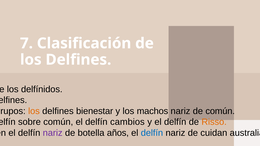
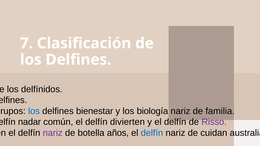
los colour: orange -> blue (34, 111)
machos: machos -> biología (152, 111)
de común: común -> familia (220, 111)
sobre: sobre -> nadar (29, 122)
cambios: cambios -> divierten (127, 122)
Risso colour: orange -> purple (214, 122)
